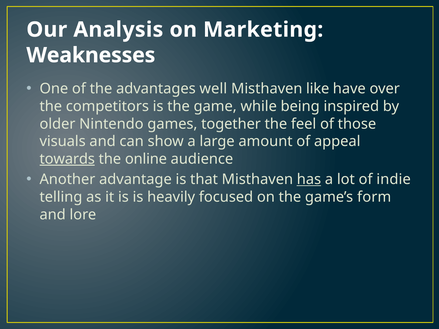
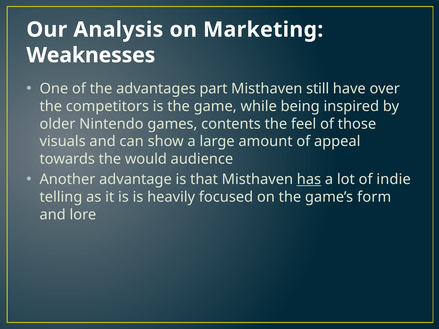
well: well -> part (213, 89)
like: like -> still (318, 89)
together: together -> contents (231, 124)
towards underline: present -> none (67, 159)
online: online -> would (146, 159)
